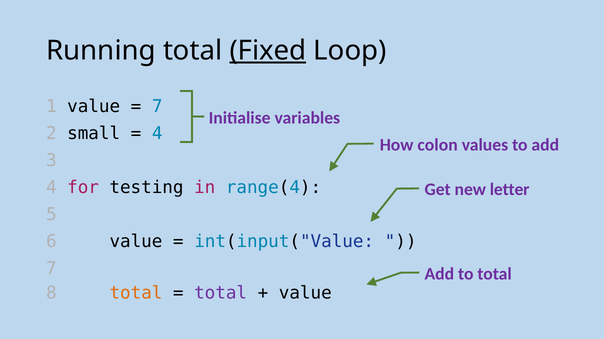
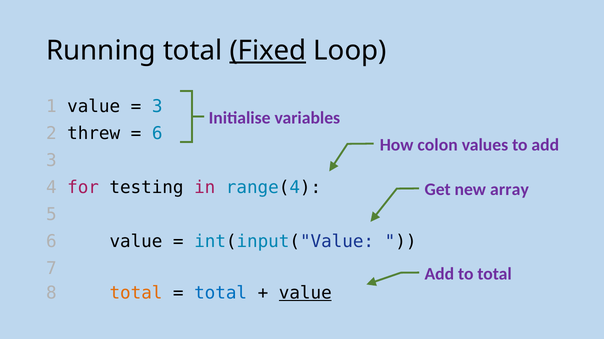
7: 7 -> 3 (157, 107)
small: small -> threw (94, 134)
4: 4 -> 6 (157, 134)
letter: letter -> array (509, 190)
total colour: purple -> blue (221, 294)
value underline: none -> present (305, 294)
